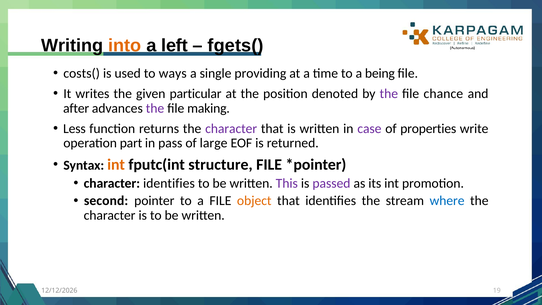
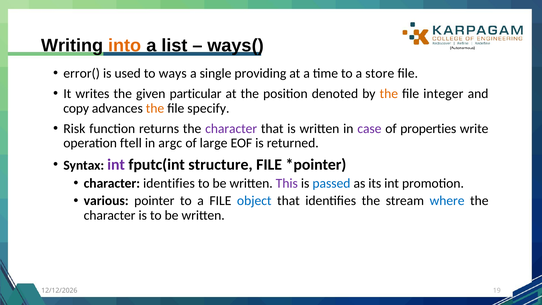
left: left -> list (174, 46)
fgets(: fgets( -> ways( (236, 46)
costs(: costs( -> error( (82, 73)
being: being -> store (380, 73)
the colour: purple -> orange (389, 94)
chance: chance -> integer (443, 94)
after: after -> copy (76, 108)
the colour: purple -> orange (155, 108)
making: making -> specify (208, 108)
Less: Less -> Risk (74, 129)
part: part -> ftell (131, 143)
pass: pass -> argc (170, 143)
int colour: orange -> purple (116, 165)
passed colour: purple -> blue (331, 183)
second: second -> various (106, 201)
object colour: orange -> blue (254, 201)
